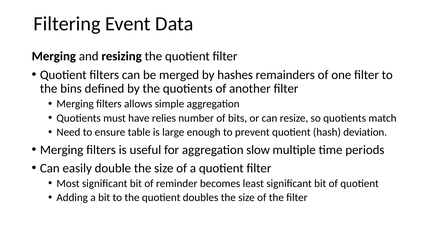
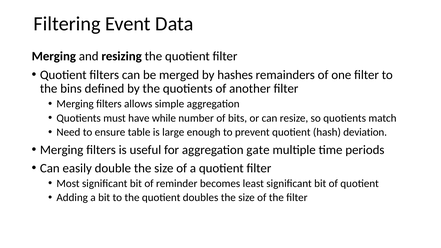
relies: relies -> while (164, 118)
slow: slow -> gate (258, 150)
